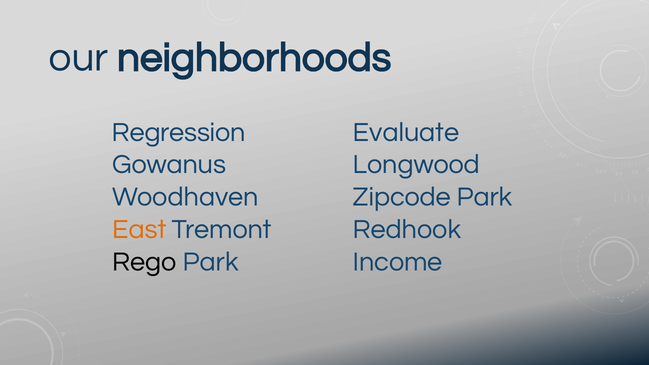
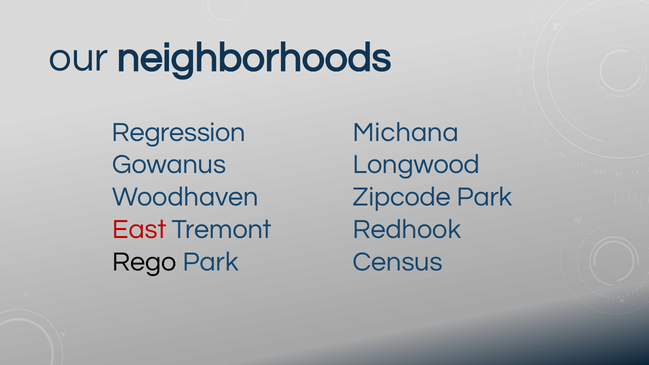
Evaluate: Evaluate -> Michana (406, 132)
East colour: orange -> red (139, 229)
Income: Income -> Census (398, 262)
